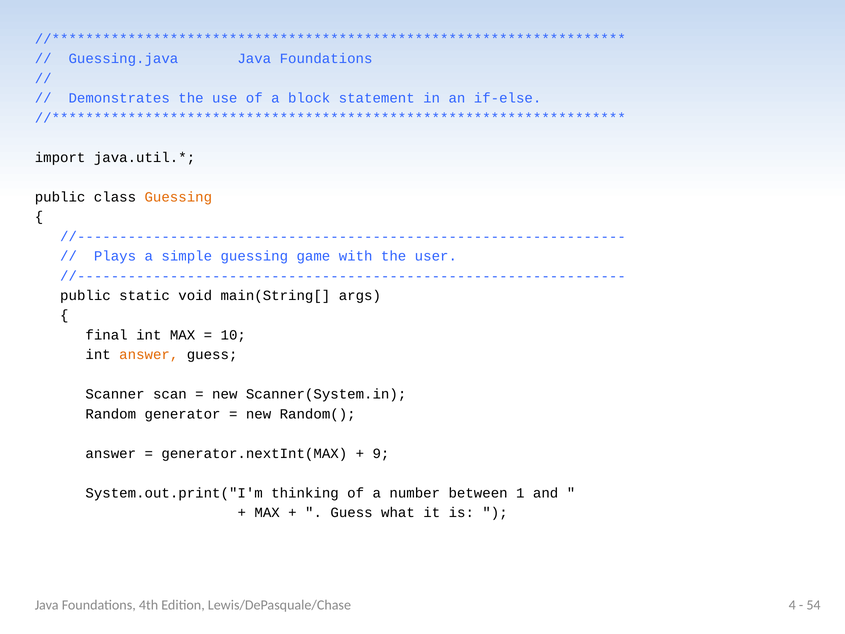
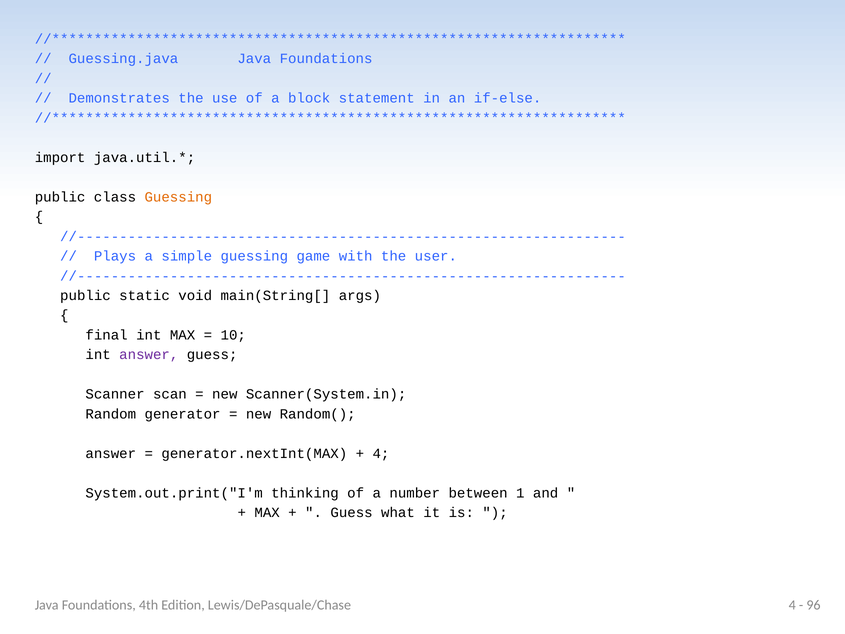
answer colour: orange -> purple (149, 355)
9: 9 -> 4 (381, 453)
54: 54 -> 96 (814, 605)
